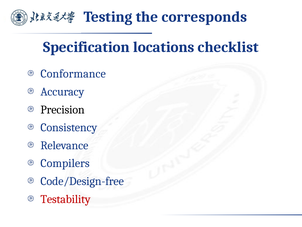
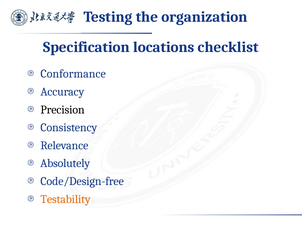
corresponds: corresponds -> organization (204, 17)
Compilers: Compilers -> Absolutely (65, 163)
Testability colour: red -> orange (66, 199)
